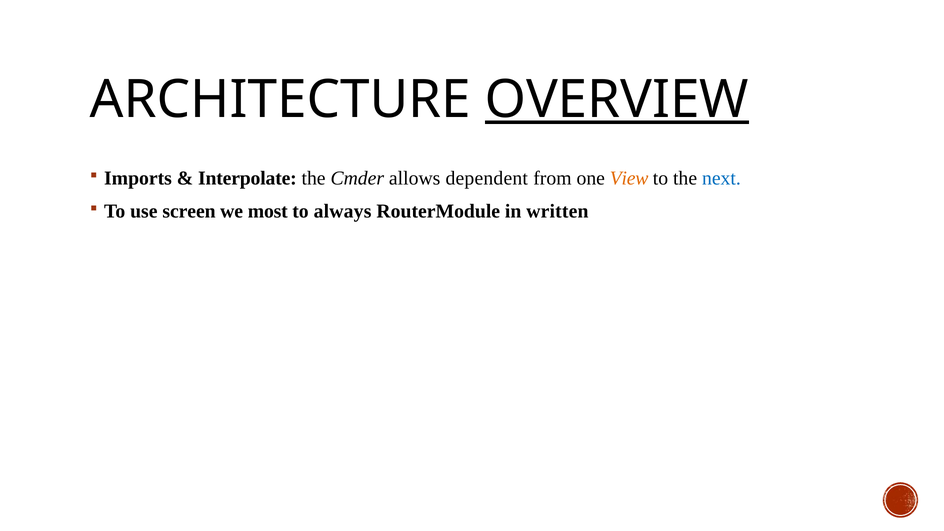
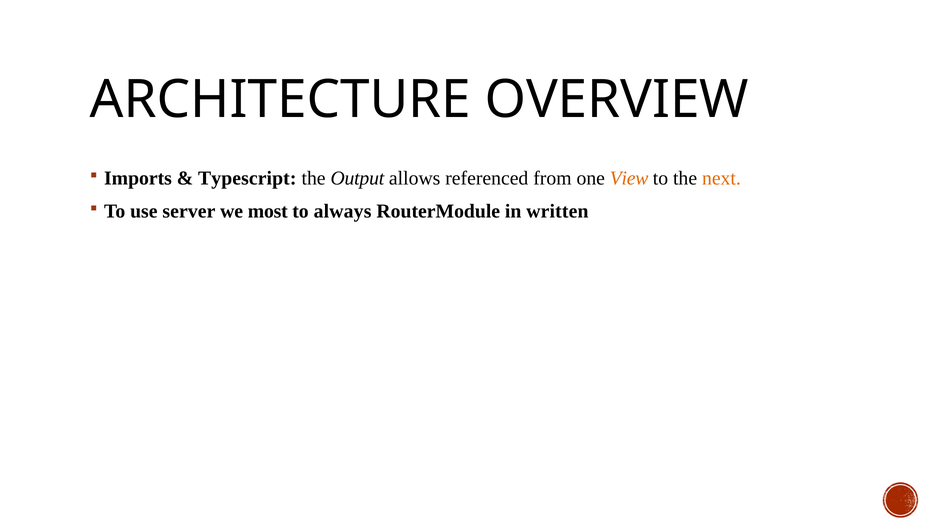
OVERVIEW underline: present -> none (617, 99)
Interpolate: Interpolate -> Typescript (247, 178)
Cmder: Cmder -> Output (357, 178)
dependent: dependent -> referenced (487, 178)
next colour: blue -> orange (721, 178)
screen: screen -> server (189, 211)
